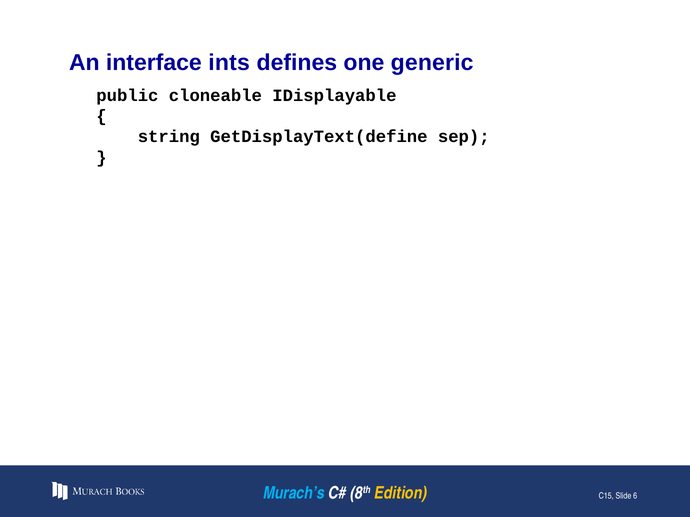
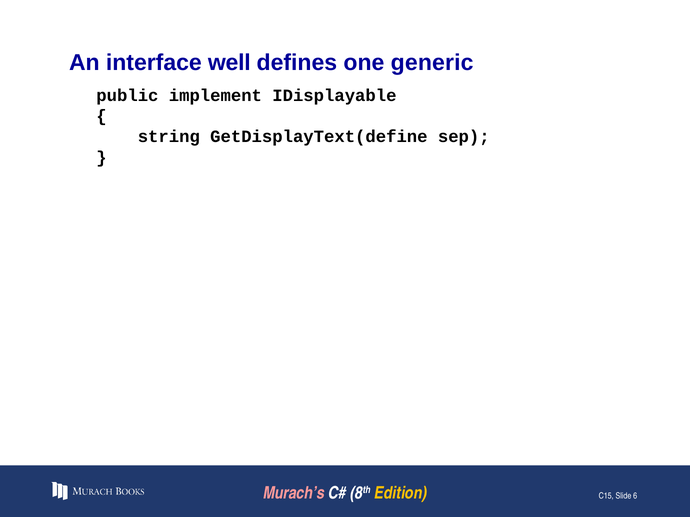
ints: ints -> well (229, 63)
cloneable: cloneable -> implement (215, 95)
Murach’s colour: light blue -> pink (294, 493)
